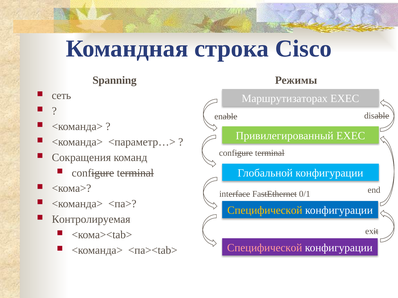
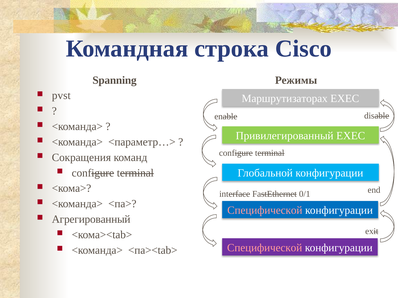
сеть: сеть -> pvst (61, 96)
Специфической colour: yellow -> pink (265, 211)
Контролируемая: Контролируемая -> Агрегированный (91, 220)
